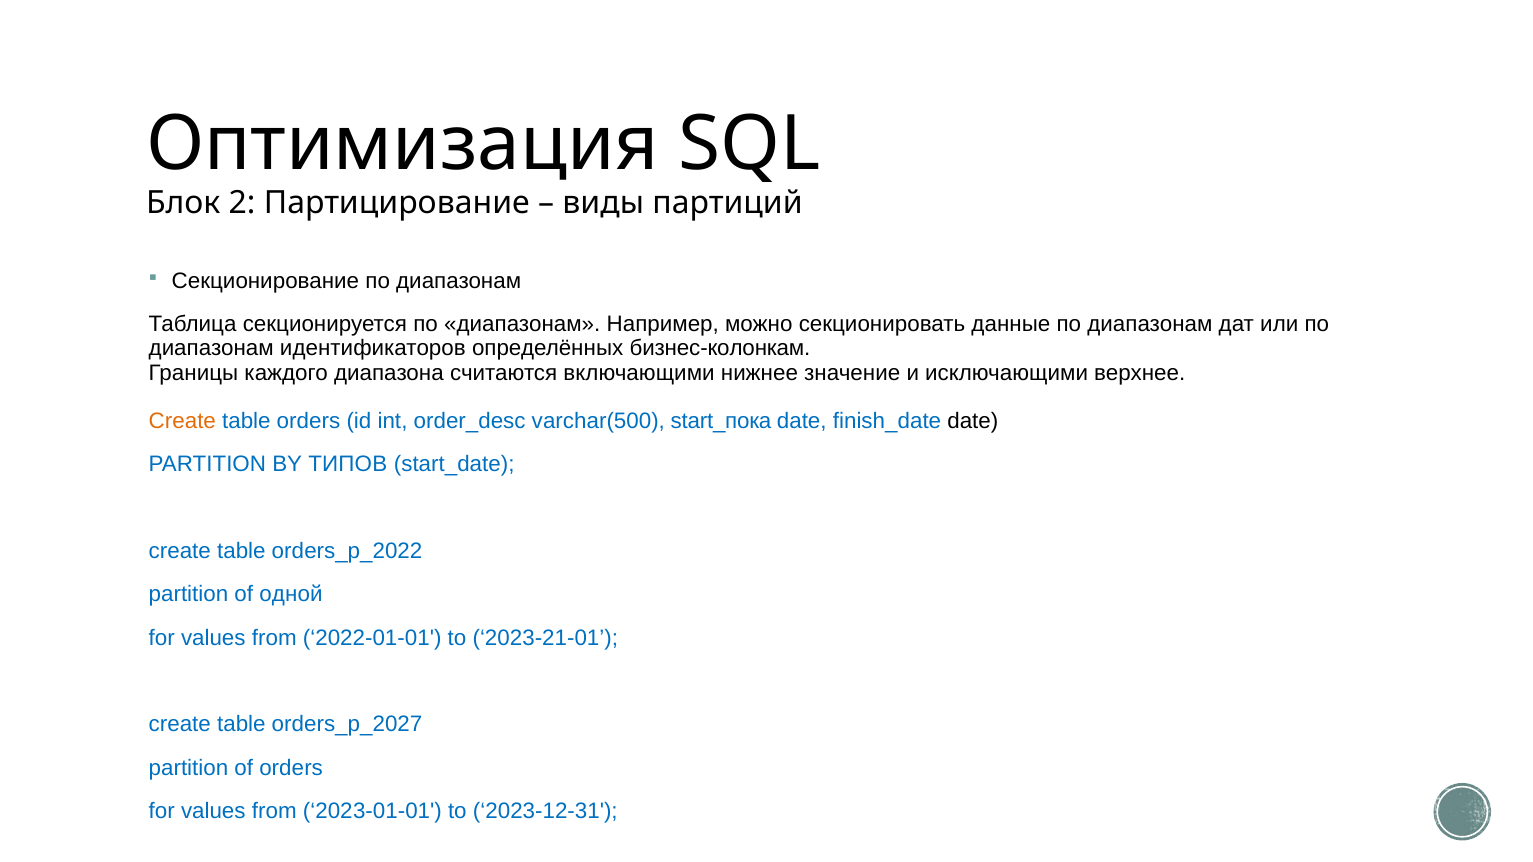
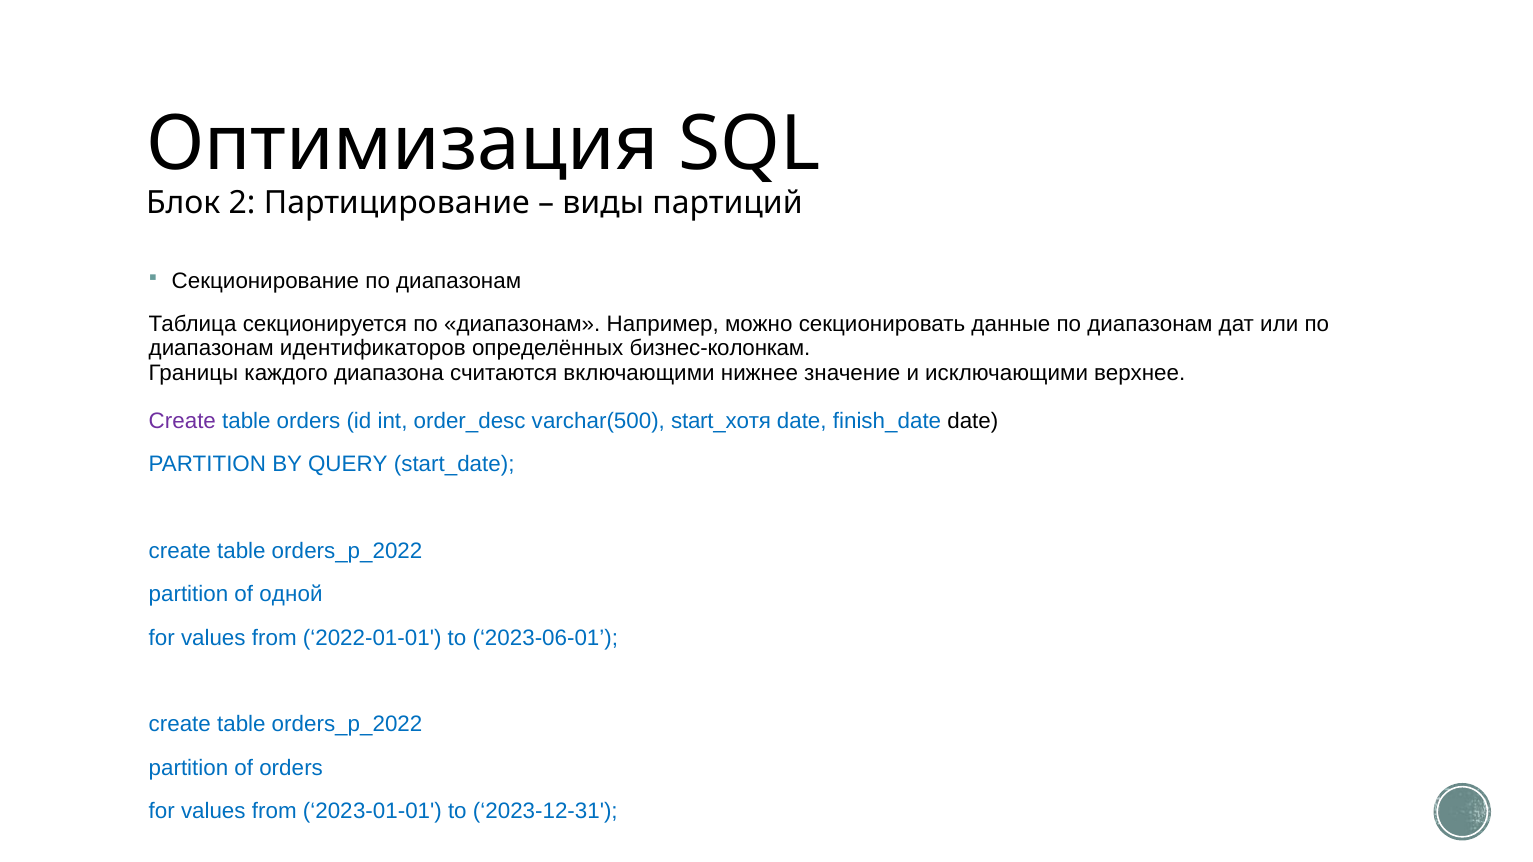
Create colour: orange -> purple (182, 421)
start_пока: start_пока -> start_хотя (721, 421)
ТИПОВ: ТИПОВ -> QUERY (348, 465)
2023-21-01: 2023-21-01 -> 2023-06-01 (545, 638)
orders_p_2027: orders_p_2027 -> orders_p_2022 (347, 725)
